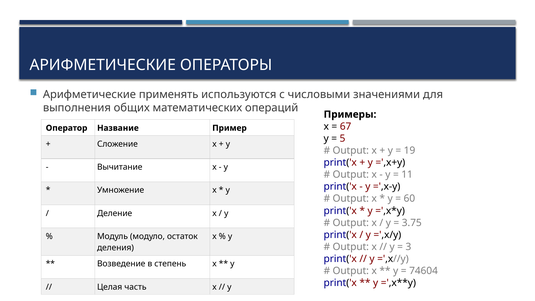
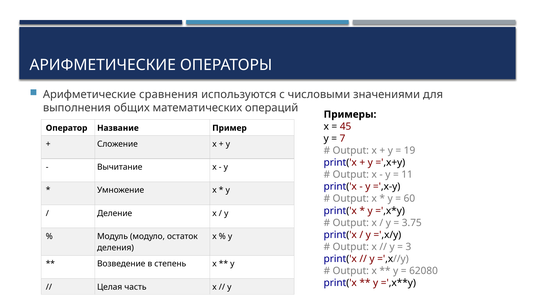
применять: применять -> сравнения (169, 94)
67: 67 -> 45 (346, 126)
5: 5 -> 7 (343, 138)
74604: 74604 -> 62080 (424, 271)
